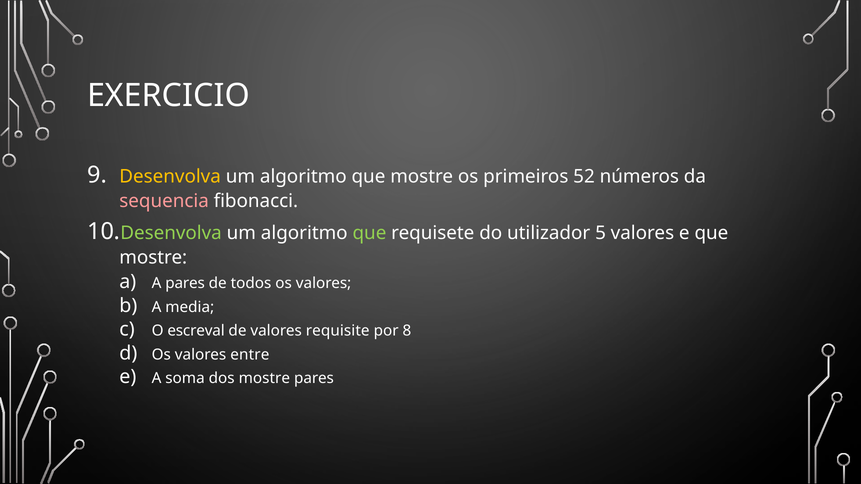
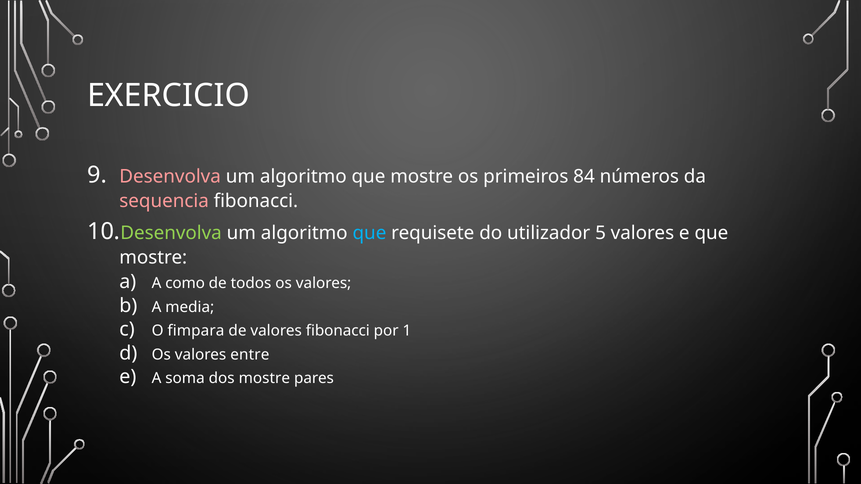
Desenvolva colour: yellow -> pink (170, 177)
52: 52 -> 84 (584, 177)
que colour: light green -> light blue (369, 233)
A pares: pares -> como (185, 283)
escreval: escreval -> fimpara (196, 331)
valores requisite: requisite -> fibonacci (338, 331)
8: 8 -> 1 (407, 331)
